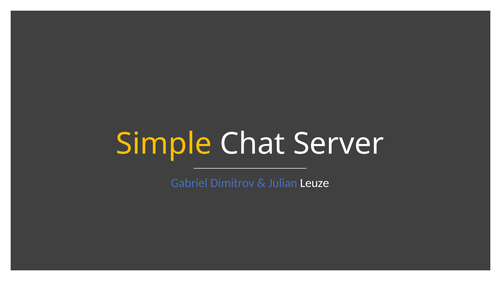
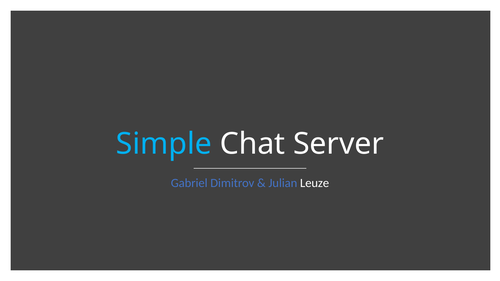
Simple colour: yellow -> light blue (164, 144)
